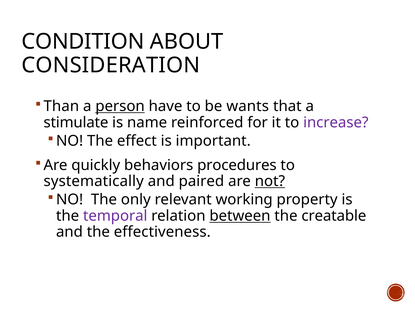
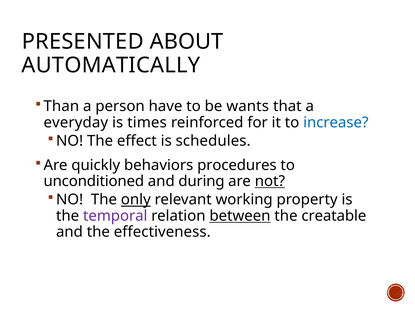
CONDITION: CONDITION -> PRESENTED (83, 42)
CONSIDERATION: CONSIDERATION -> AUTOMATICALLY (111, 65)
person underline: present -> none (120, 106)
stimulate: stimulate -> everyday (76, 122)
name: name -> times (147, 122)
increase colour: purple -> blue (336, 122)
important: important -> schedules (213, 141)
systematically: systematically -> unconditioned (94, 181)
paired: paired -> during (201, 181)
only underline: none -> present (136, 200)
